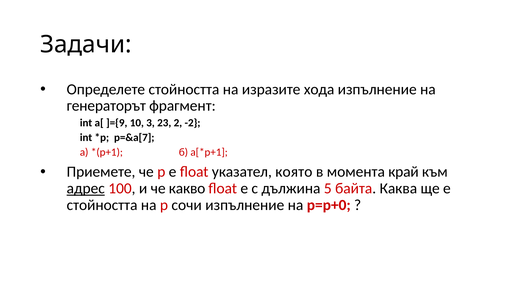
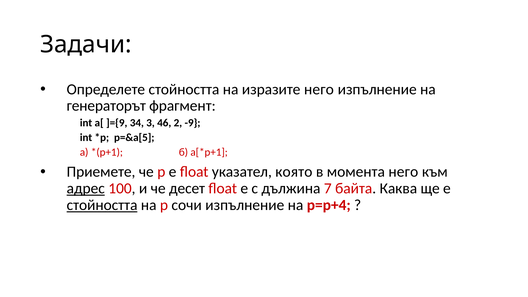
изразите хода: хода -> него (319, 89)
10: 10 -> 34 (137, 123)
23: 23 -> 46 (164, 123)
-2: -2 -> -9 (193, 123)
p=&a[7: p=&a[7 -> p=&a[5 (134, 138)
момента край: край -> него (403, 172)
какво: какво -> десет (187, 189)
5: 5 -> 7 (328, 189)
стойността underline: none -> present (102, 205)
р=р+0: р=р+0 -> р=р+4 (329, 205)
